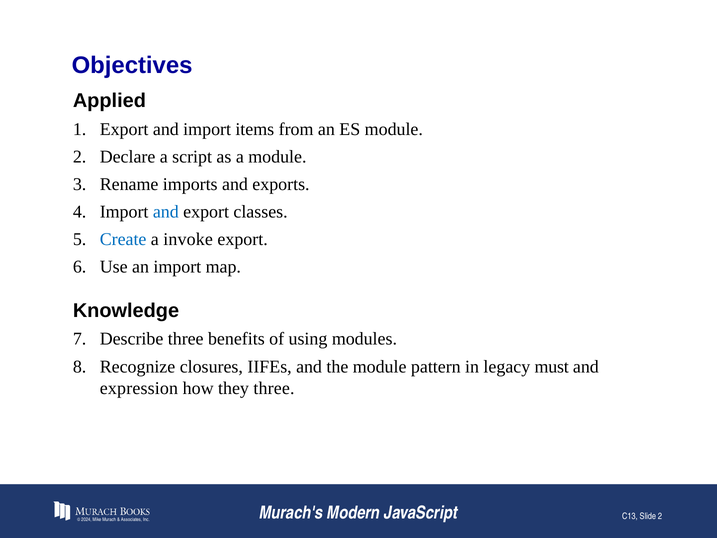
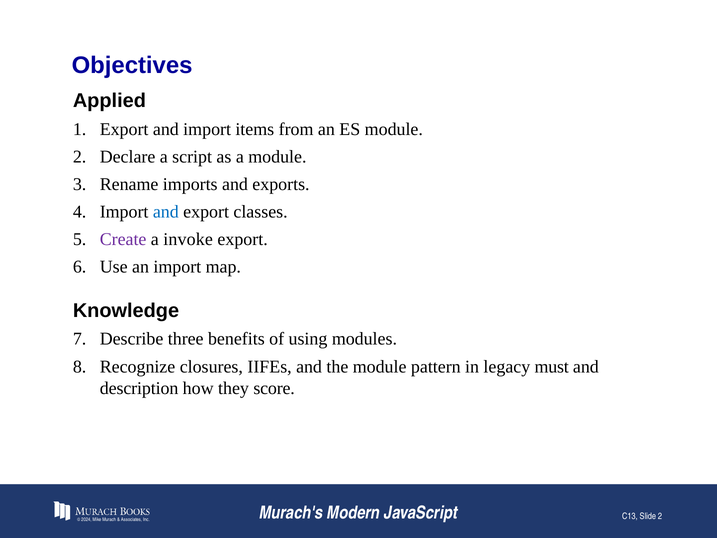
Create colour: blue -> purple (123, 239)
expression: expression -> description (139, 388)
they three: three -> score (274, 388)
